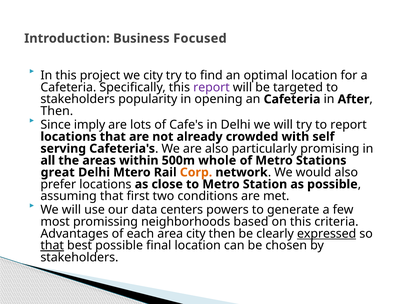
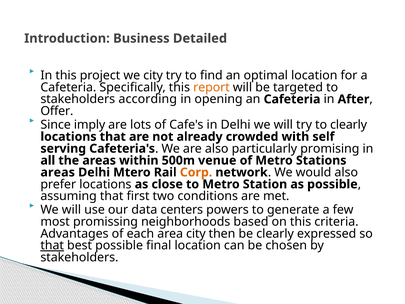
Focused: Focused -> Detailed (200, 38)
report colour: purple -> orange (211, 87)
popularity: popularity -> according (148, 99)
Then: Then -> Offer (57, 111)
to report: report -> clearly (349, 125)
whole: whole -> venue (217, 160)
great: great -> areas (58, 172)
expressed underline: present -> none (327, 233)
